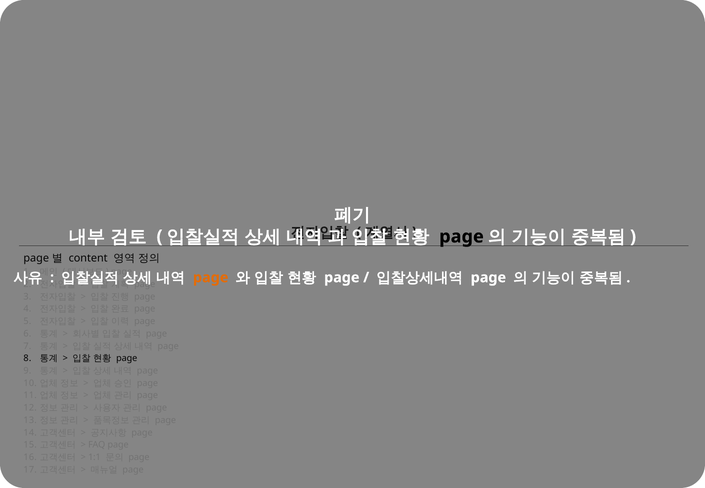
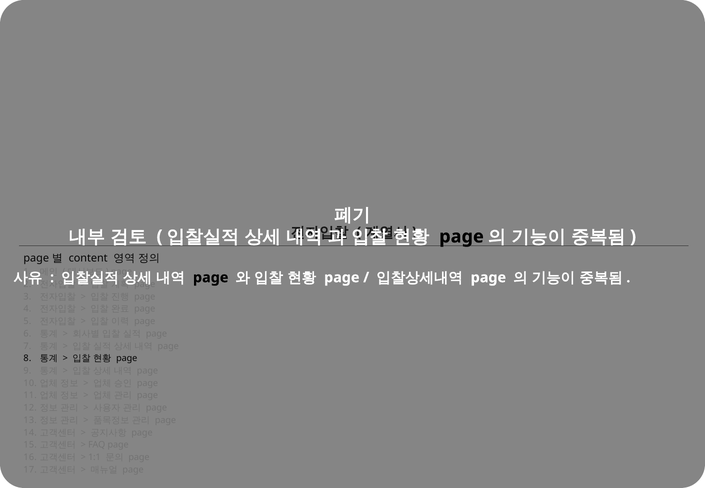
page colour: orange -> black (211, 278)
